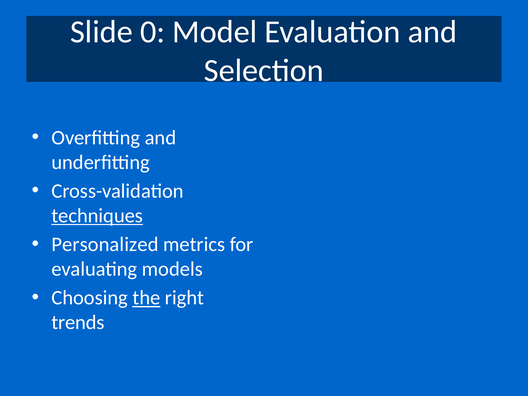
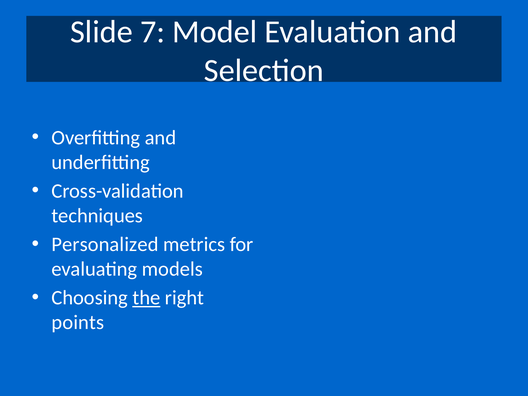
0: 0 -> 7 (153, 32)
techniques underline: present -> none (97, 216)
trends: trends -> points (78, 322)
